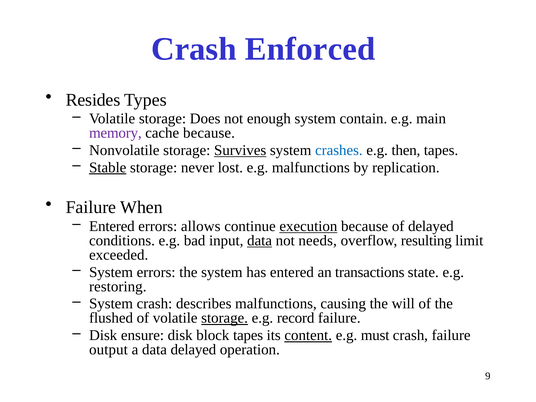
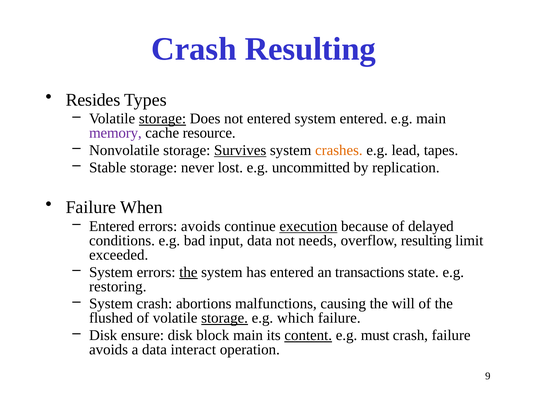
Crash Enforced: Enforced -> Resulting (310, 49)
storage underline: none -> present (162, 119)
not enough: enough -> entered (269, 119)
system contain: contain -> entered (363, 119)
cache because: because -> resource (209, 133)
crashes colour: blue -> orange (339, 150)
then: then -> lead (406, 150)
Stable underline: present -> none (108, 168)
e.g malfunctions: malfunctions -> uncommitted (311, 168)
errors allows: allows -> avoids (201, 226)
data underline: present -> none (260, 241)
the underline: none -> present (188, 272)
describes: describes -> abortions (204, 304)
record: record -> which (296, 318)
block tapes: tapes -> main (248, 335)
output: output -> avoids (109, 350)
data delayed: delayed -> interact (193, 350)
